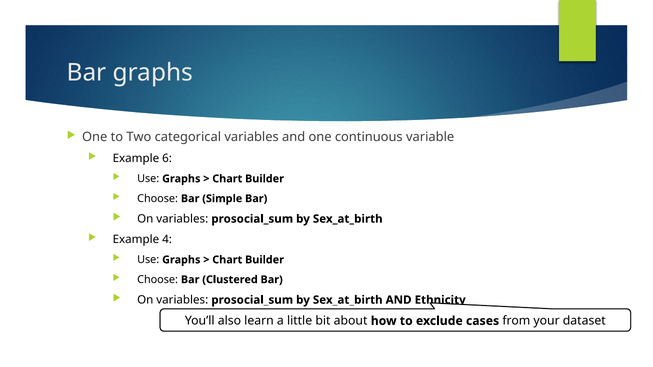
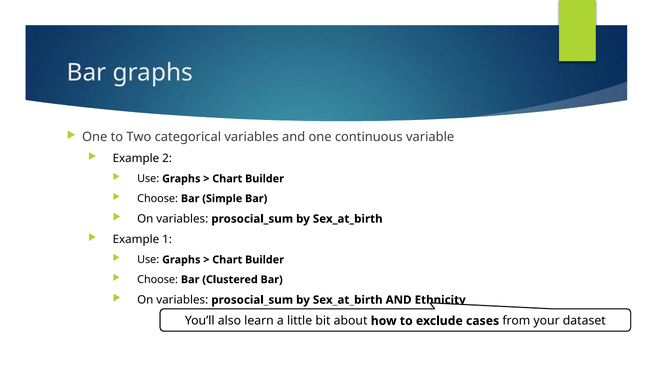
6: 6 -> 2 (167, 159)
4: 4 -> 1 (167, 240)
